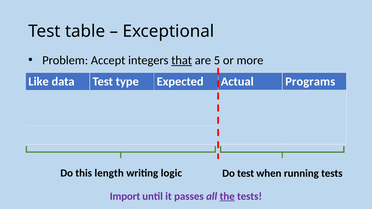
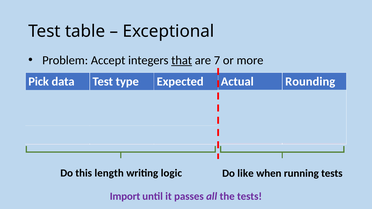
are 5: 5 -> 7 (217, 60)
Like: Like -> Pick (39, 82)
Programs: Programs -> Rounding (310, 82)
Do test: test -> like (245, 174)
the underline: present -> none (227, 197)
